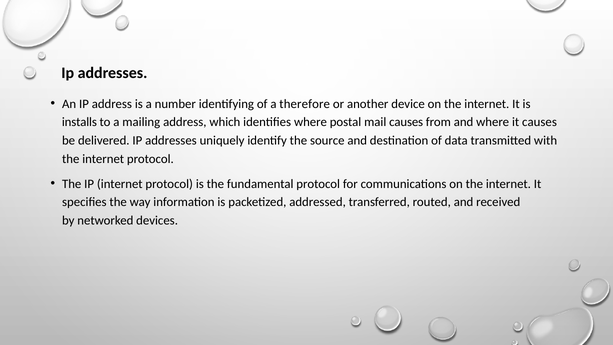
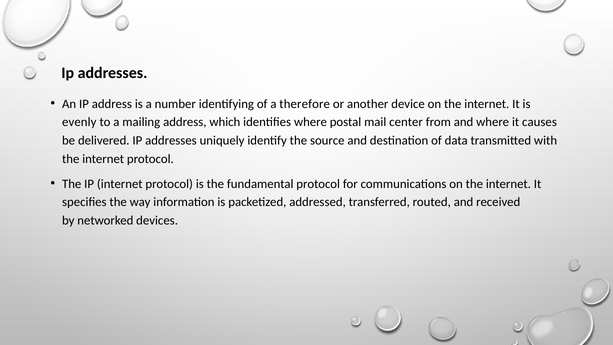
installs: installs -> evenly (79, 122)
mail causes: causes -> center (406, 122)
